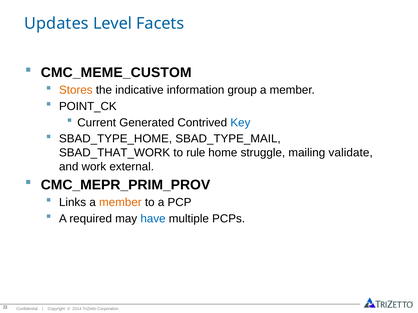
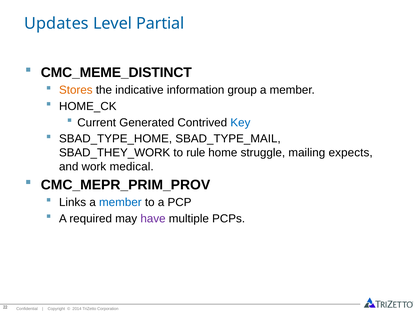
Facets: Facets -> Partial (160, 24)
CMC_MEME_CUSTOM: CMC_MEME_CUSTOM -> CMC_MEME_DISTINCT (116, 73)
POINT_CK: POINT_CK -> HOME_CK (88, 106)
SBAD_THAT_WORK: SBAD_THAT_WORK -> SBAD_THEY_WORK (115, 153)
validate: validate -> expects (351, 153)
external: external -> medical (132, 167)
member colour: orange -> blue (120, 203)
have colour: blue -> purple (153, 219)
